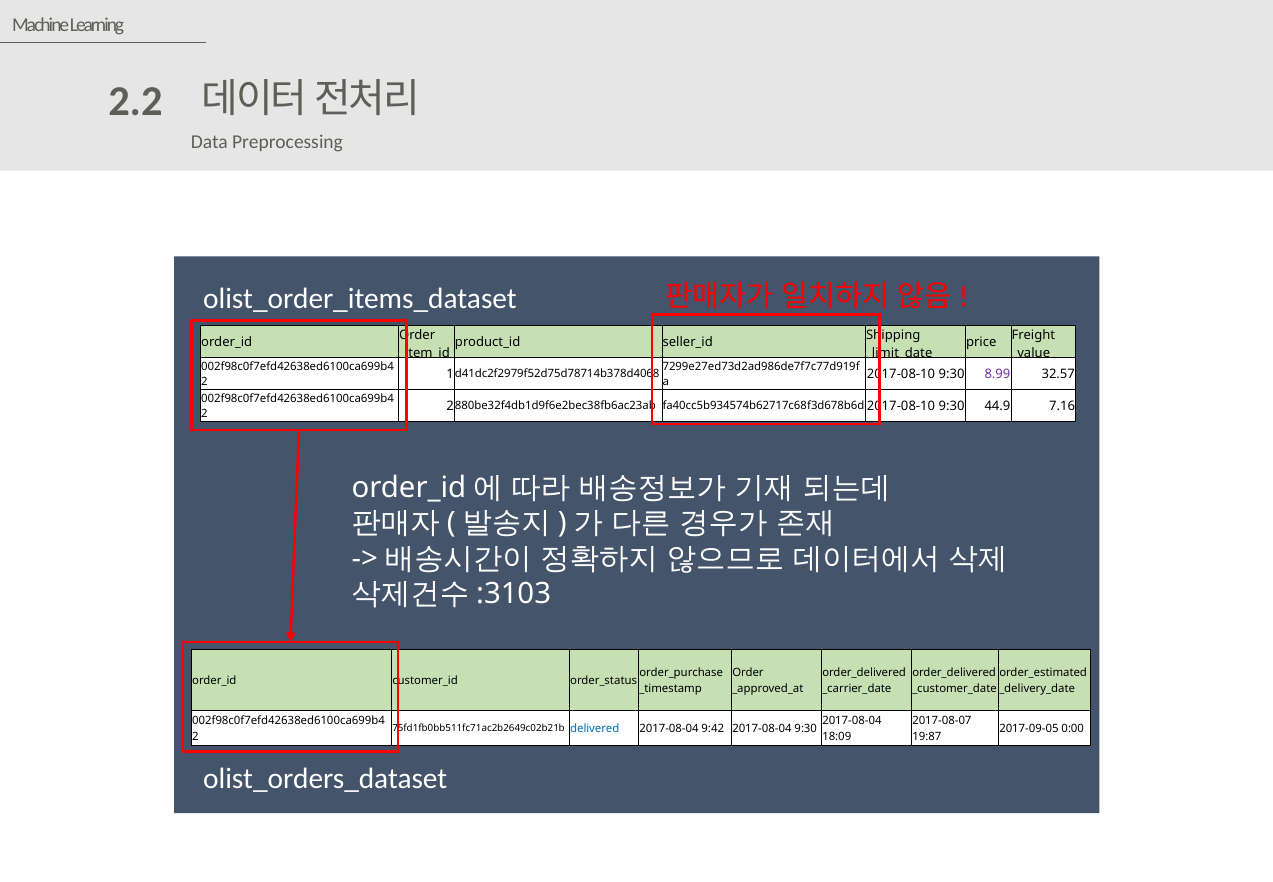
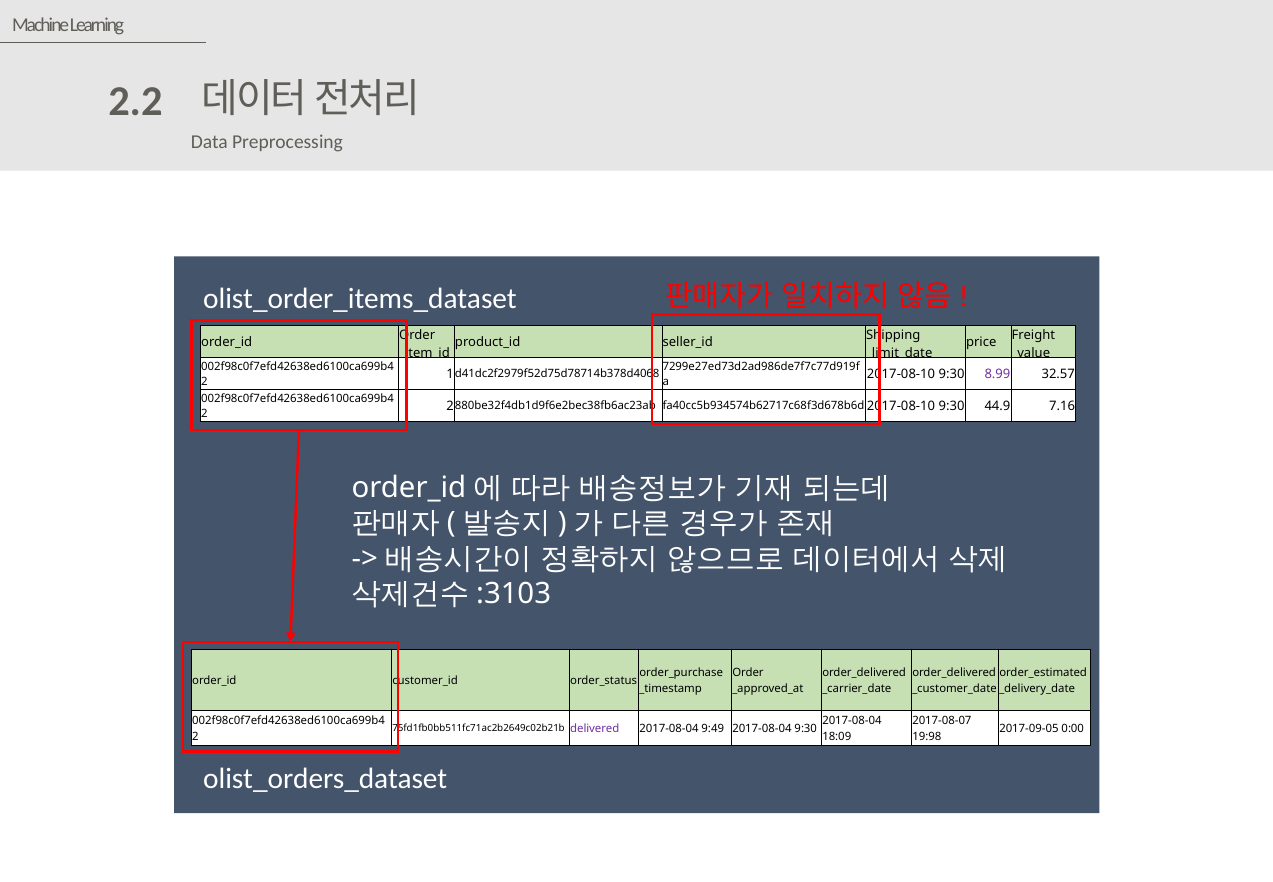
delivered colour: blue -> purple (595, 728)
9:42: 9:42 -> 9:49 (713, 728)
19:87: 19:87 -> 19:98 (927, 736)
